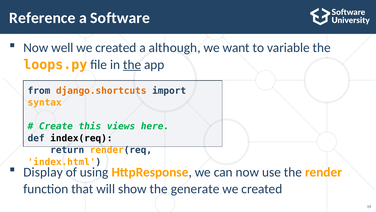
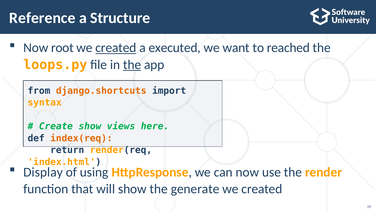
Software: Software -> Structure (120, 18)
well: well -> root (62, 48)
created underline: none -> present (116, 48)
although: although -> executed (175, 48)
variable: variable -> reached (288, 48)
Create this: this -> show (90, 126)
index(req colour: black -> orange (81, 138)
